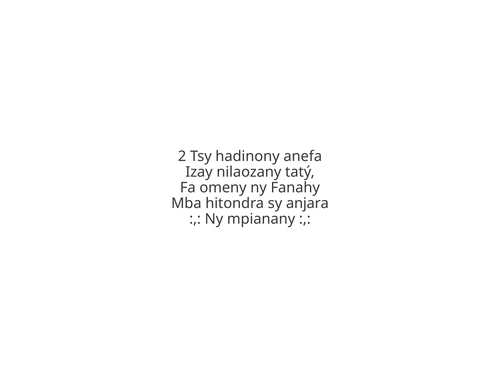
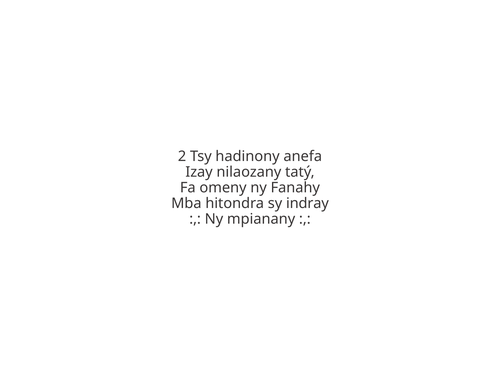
anjara: anjara -> indray (307, 203)
